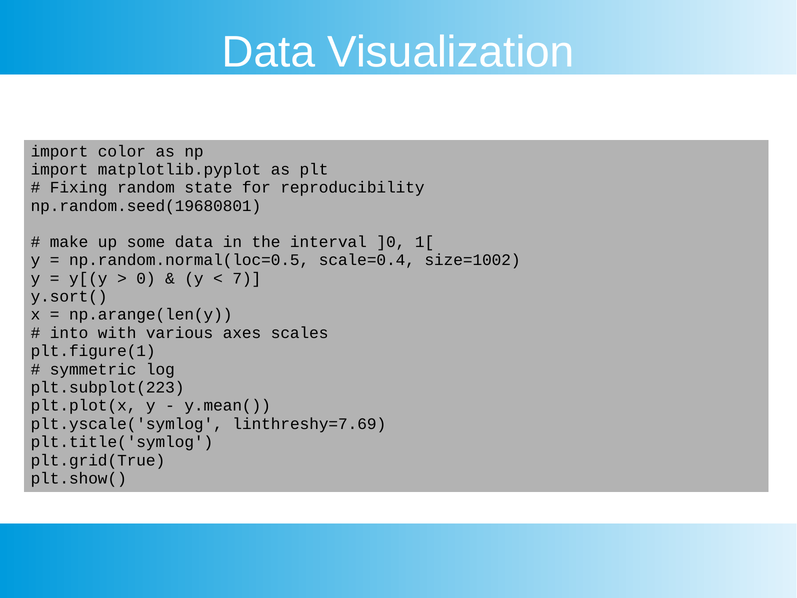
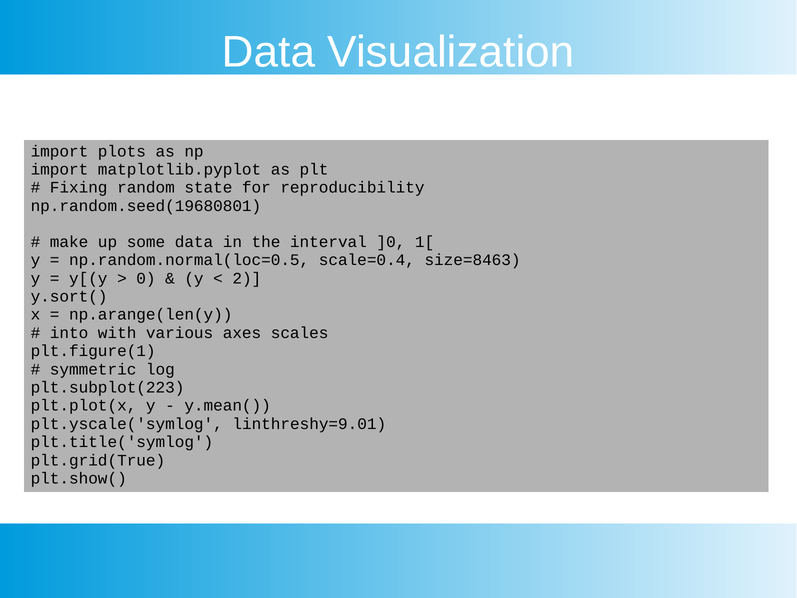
color: color -> plots (122, 151)
size=1002: size=1002 -> size=8463 (473, 260)
7: 7 -> 2 (247, 278)
linthreshy=7.69: linthreshy=7.69 -> linthreshy=9.01 (309, 424)
